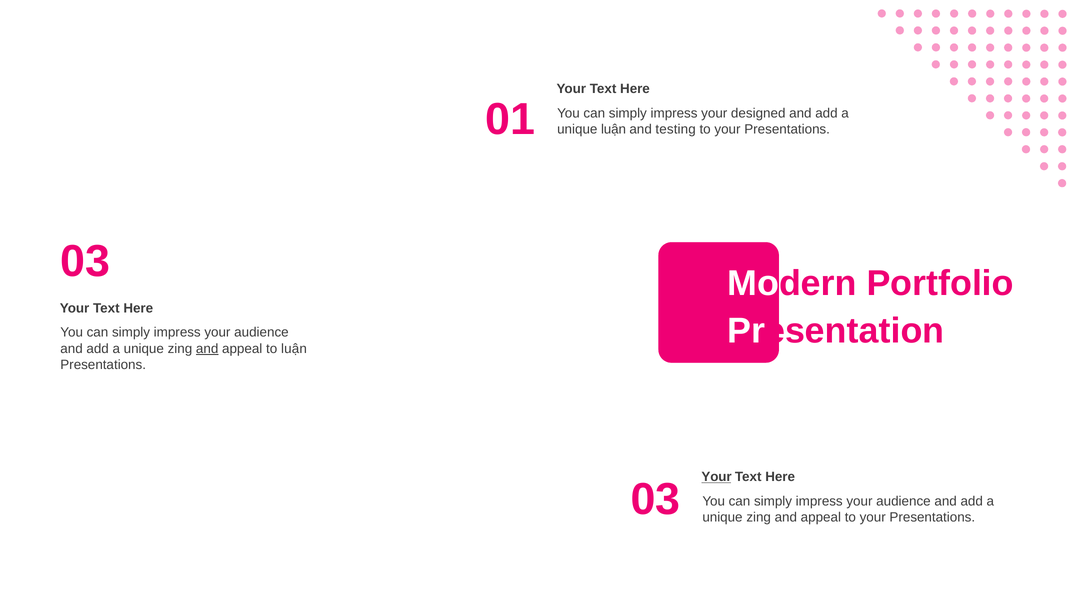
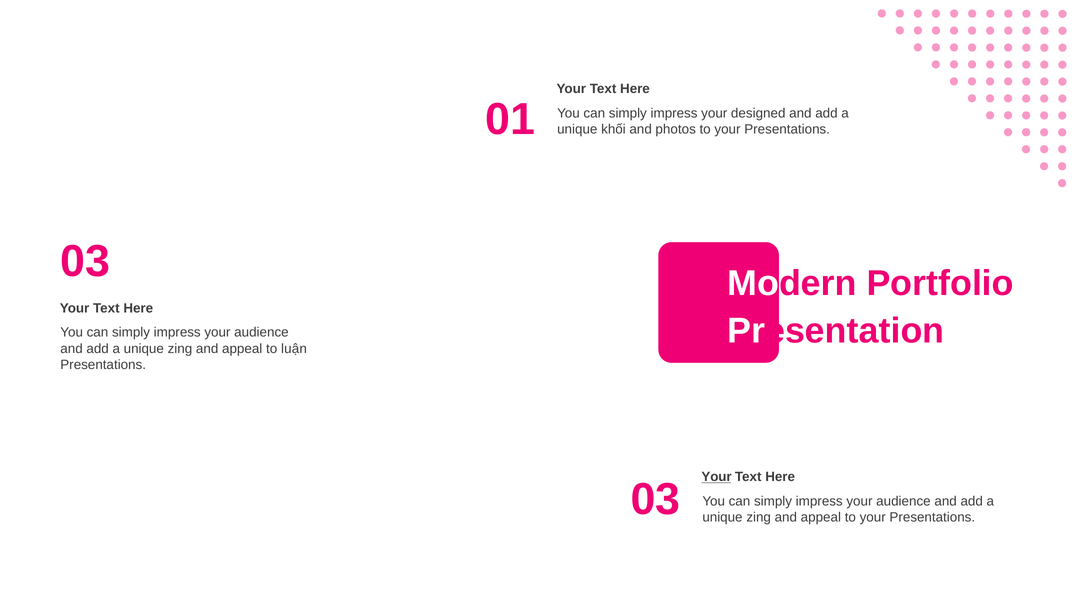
unique luận: luận -> khối (613, 129)
testing: testing -> photos (676, 129)
and underline: present -> none (207, 348)
